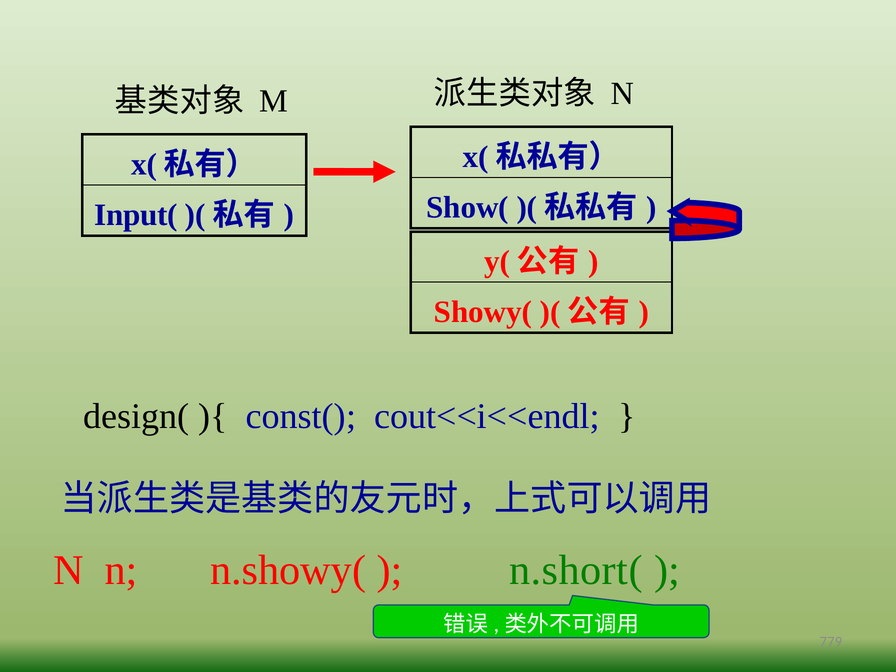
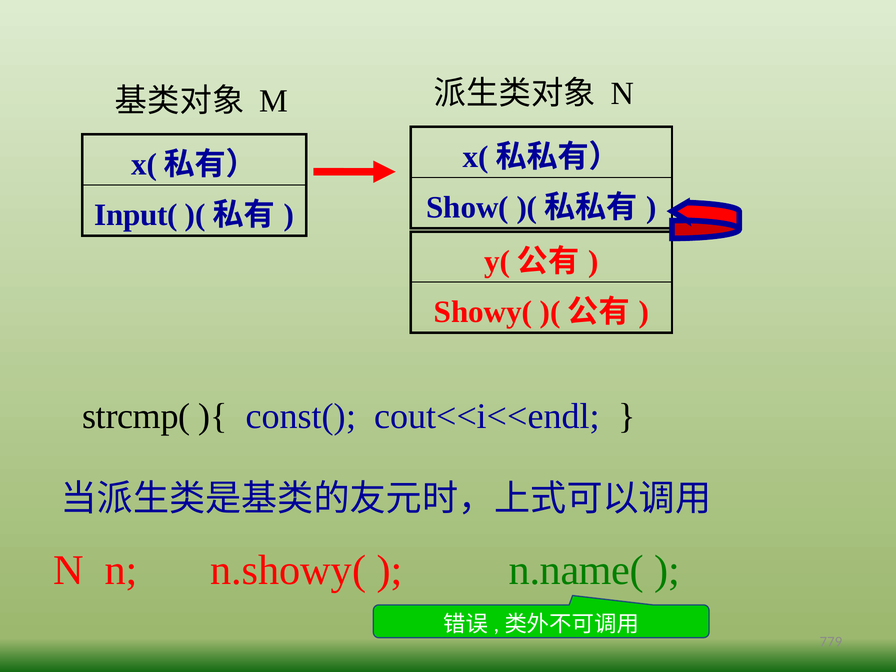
design(: design( -> strcmp( (136, 417)
n.short(: n.short( -> n.name( (576, 570)
